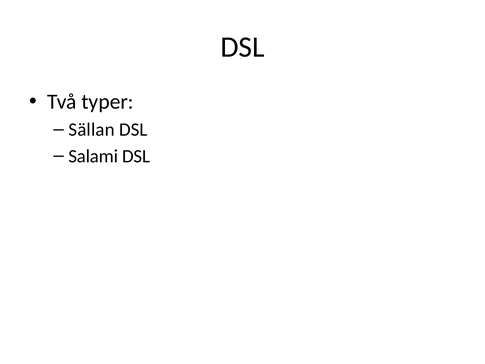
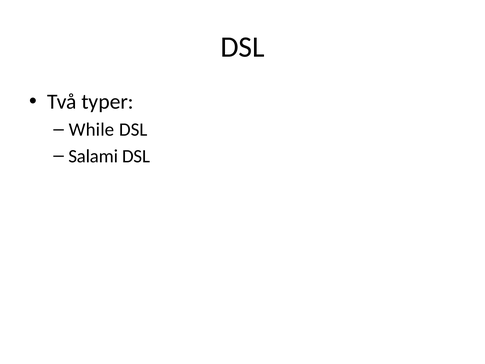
Sällan: Sällan -> While (92, 130)
